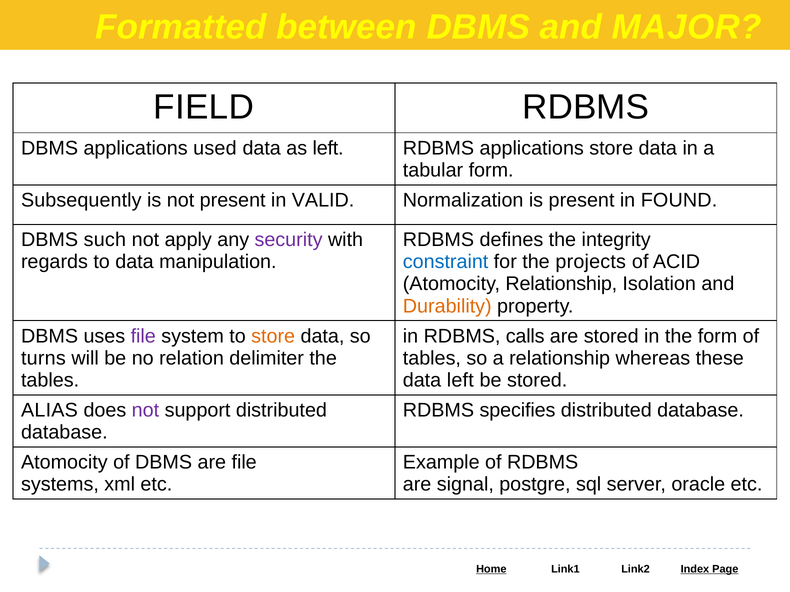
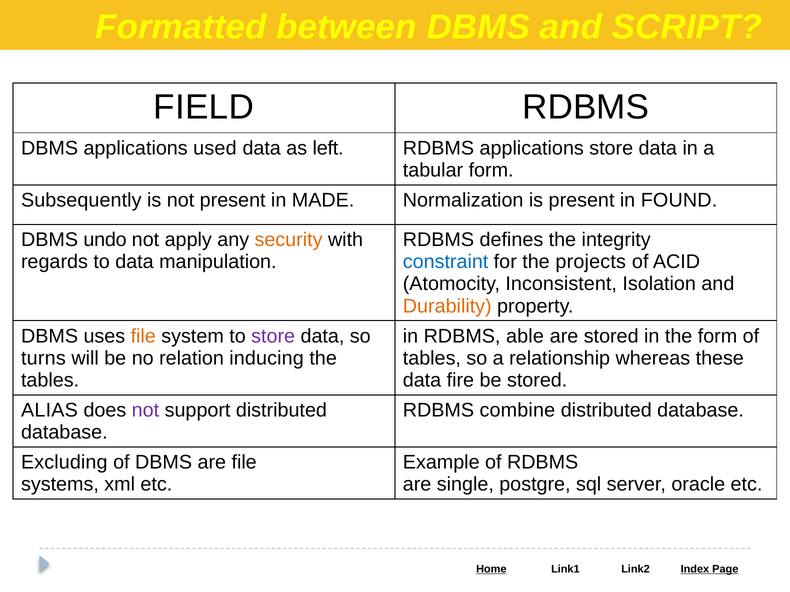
MAJOR: MAJOR -> SCRIPT (687, 27)
VALID: VALID -> MADE (323, 200)
such: such -> undo (105, 240)
security colour: purple -> orange (289, 240)
Atomocity Relationship: Relationship -> Inconsistent (561, 284)
file colour: purple -> orange (143, 336)
store colour: orange -> purple (273, 336)
calls: calls -> able (525, 336)
delimiter: delimiter -> inducing (267, 358)
data left: left -> fire (460, 381)
specifies: specifies -> combine (517, 411)
Atomocity: Atomocity -> Excluding (64, 463)
signal: signal -> single (465, 485)
